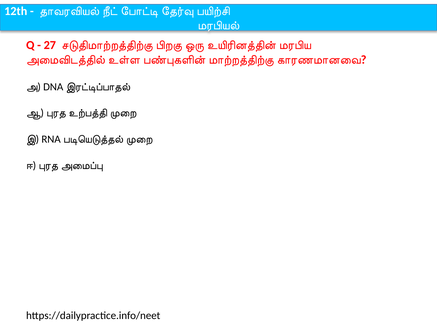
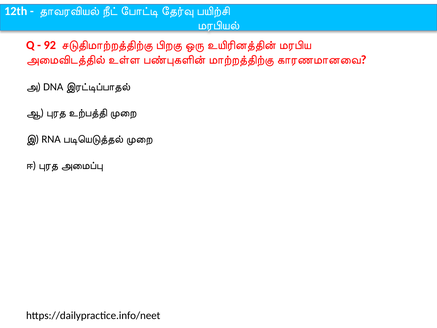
27: 27 -> 92 (50, 45)
